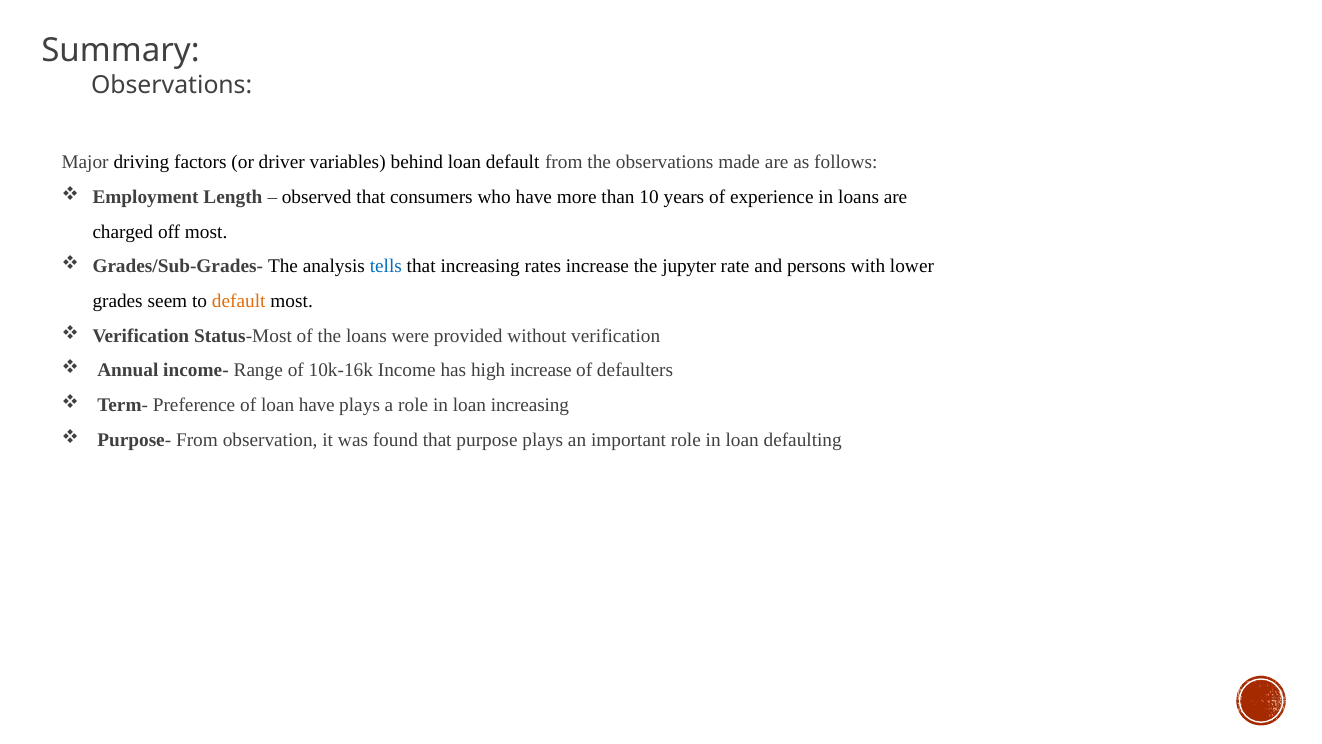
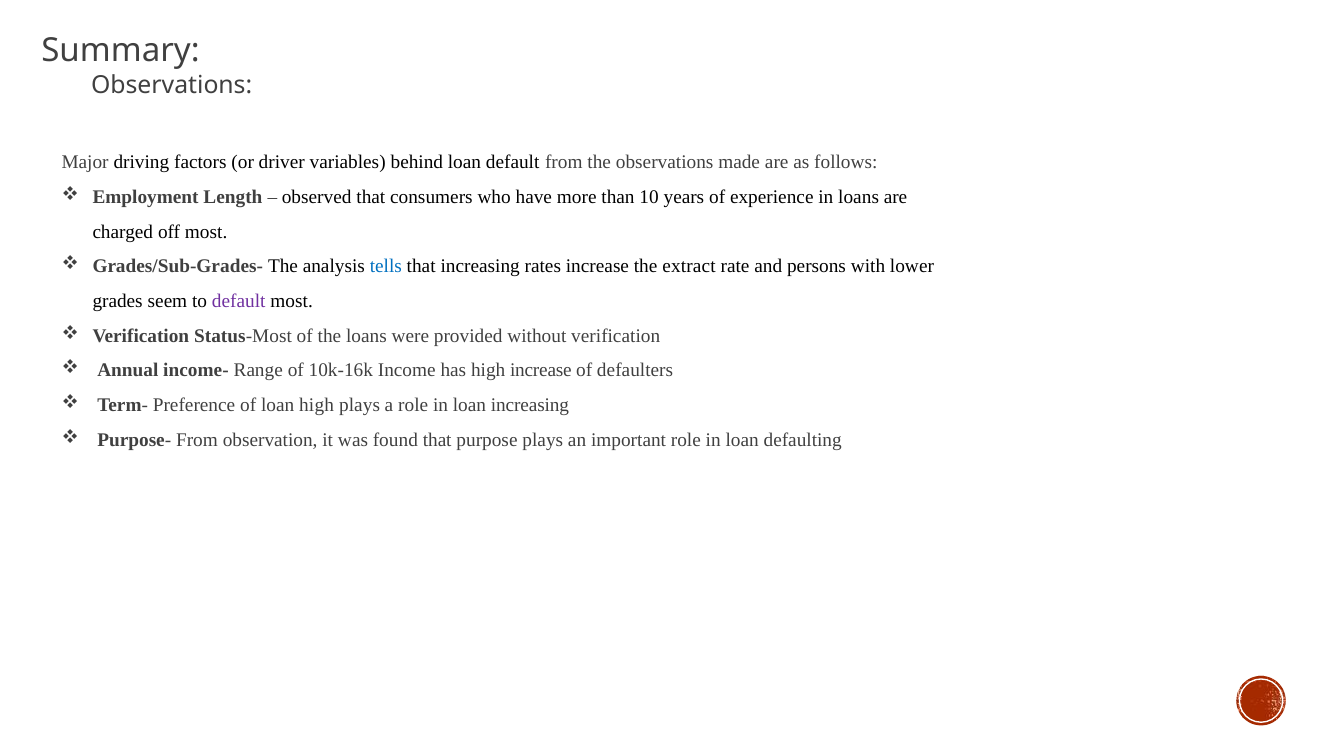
jupyter: jupyter -> extract (689, 266)
default colour: orange -> purple (239, 301)
loan have: have -> high (317, 405)
